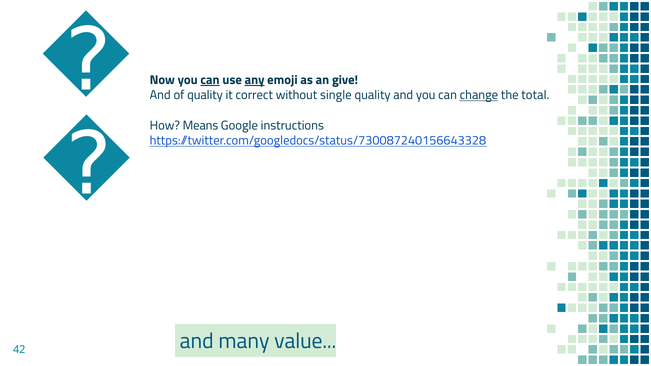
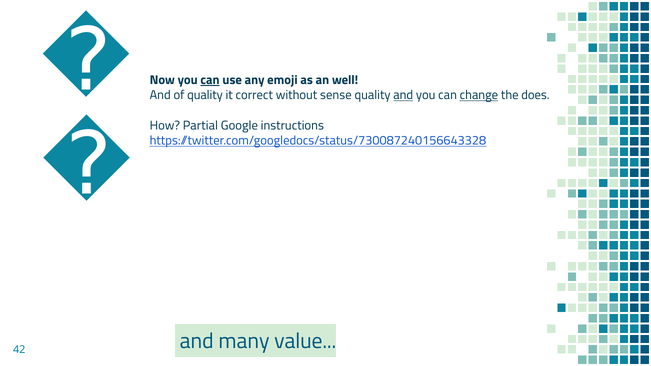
any underline: present -> none (255, 80)
give: give -> well (345, 80)
single: single -> sense (336, 95)
and underline: none -> present (403, 95)
total: total -> does (535, 95)
Means: Means -> Partial (200, 126)
